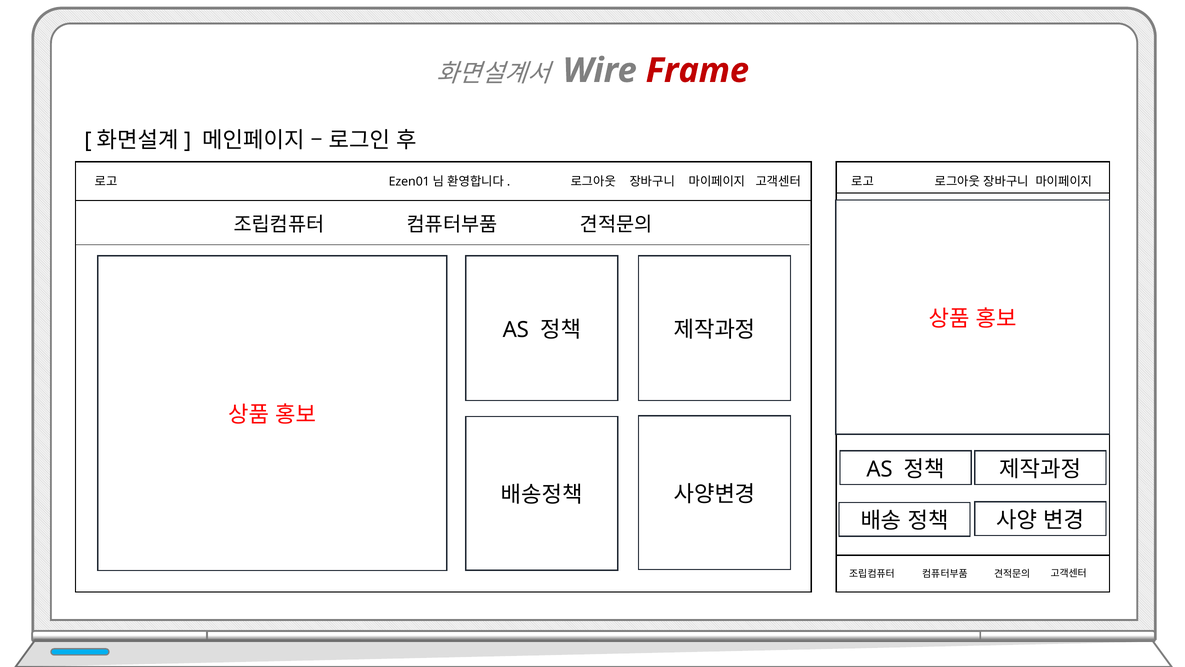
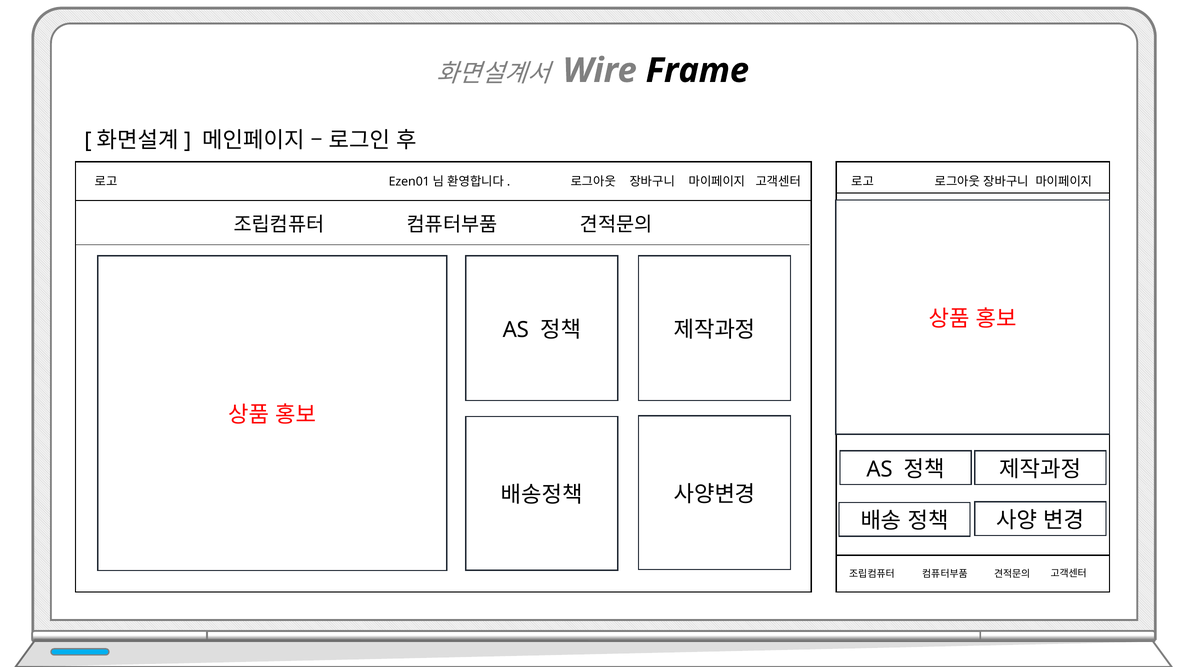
Frame colour: red -> black (697, 71)
